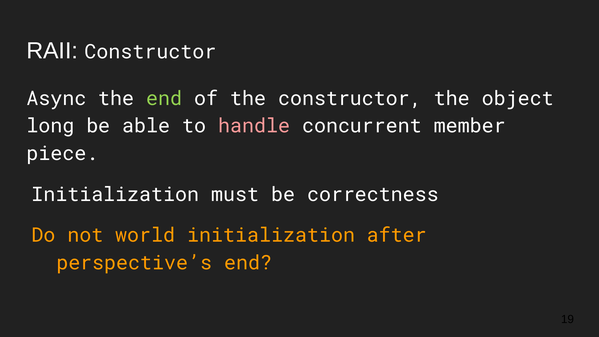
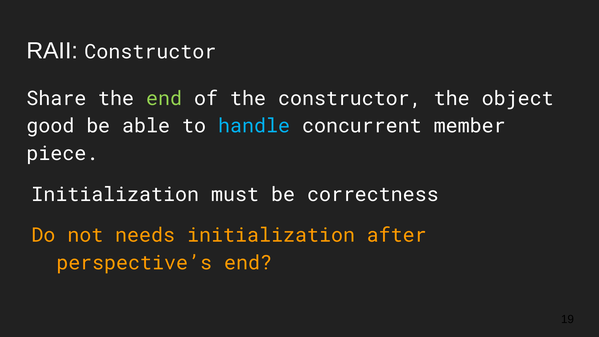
Async: Async -> Share (56, 98)
long: long -> good (50, 126)
handle colour: pink -> light blue (254, 126)
world: world -> needs (145, 235)
